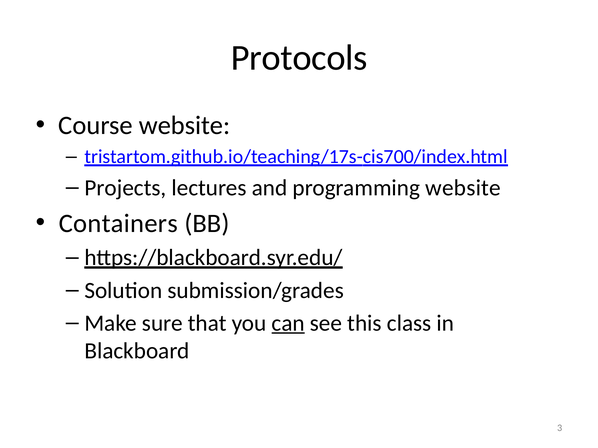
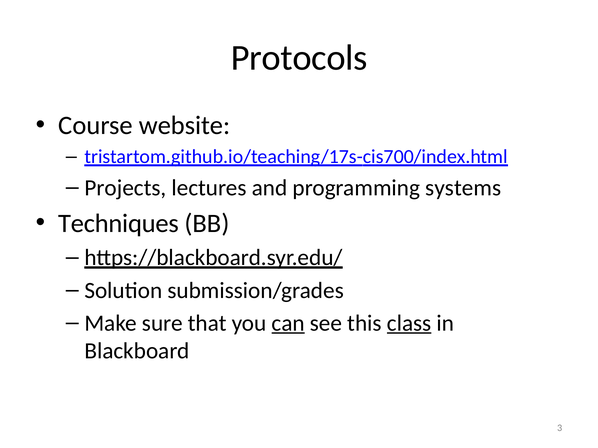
programming website: website -> systems (463, 188)
Containers: Containers -> Techniques (119, 224)
class underline: none -> present (409, 323)
